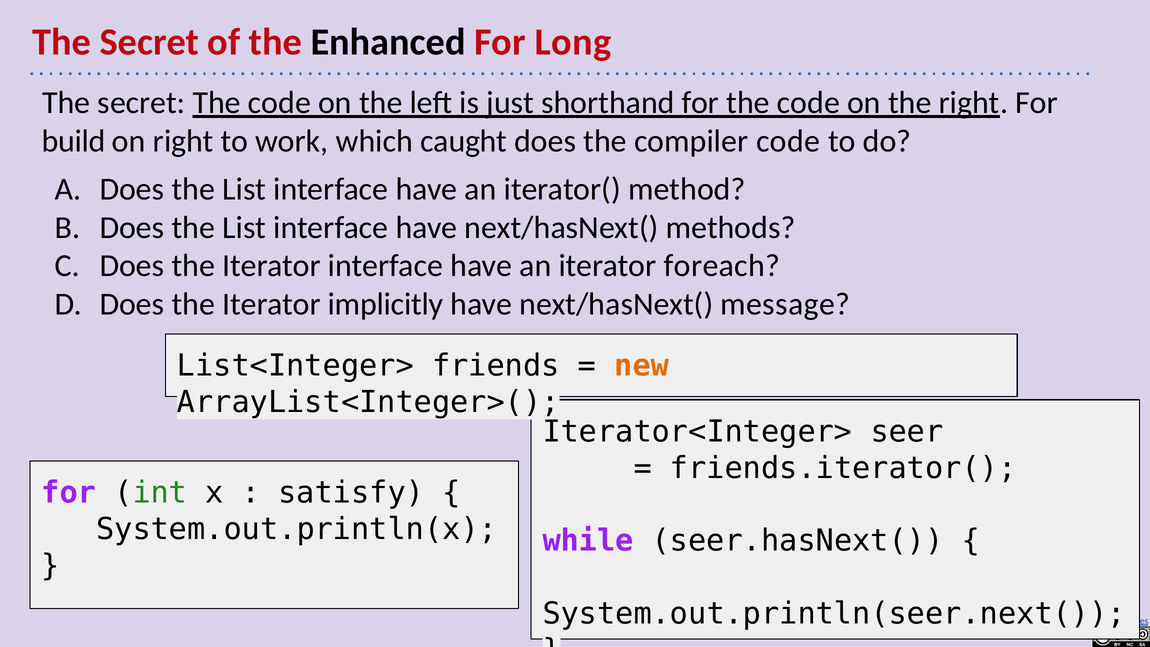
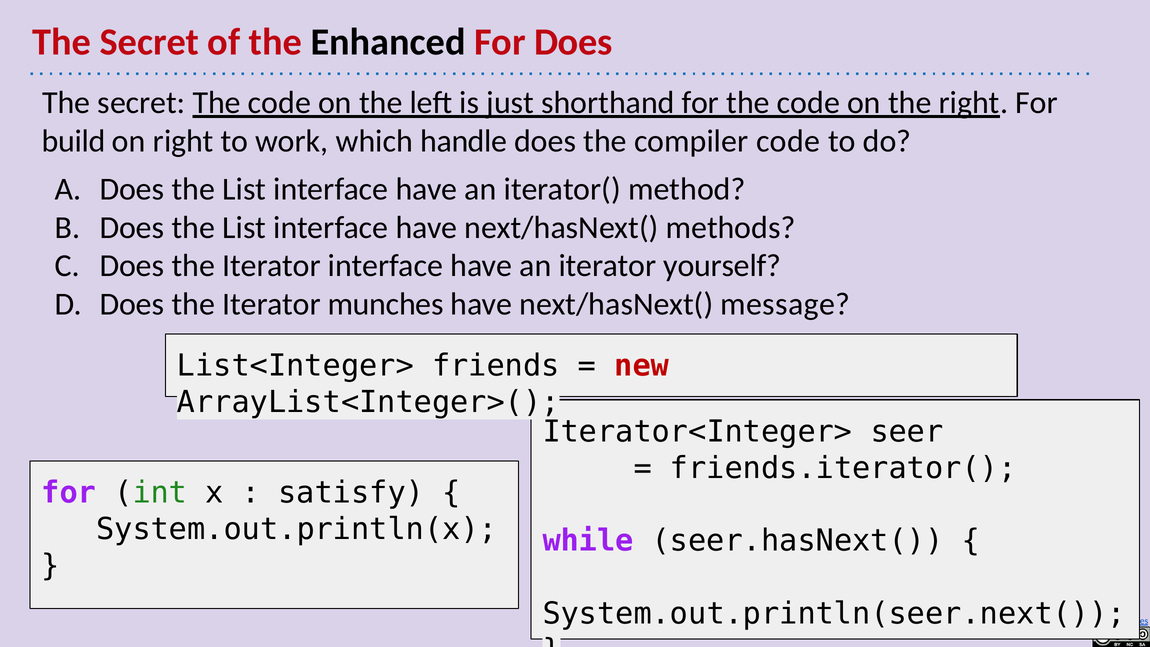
For Long: Long -> Does (573, 42)
caught: caught -> handle (464, 141)
foreach: foreach -> yourself (722, 266)
implicitly: implicitly -> munches (386, 304)
new colour: orange -> red (642, 366)
